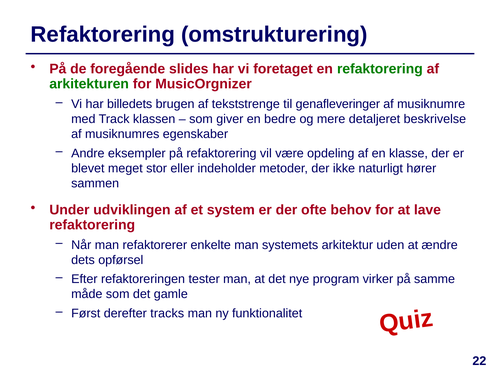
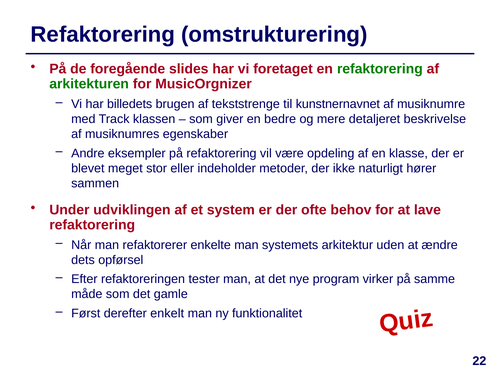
genafleveringer: genafleveringer -> kunstnernavnet (338, 104)
tracks: tracks -> enkelt (167, 313)
